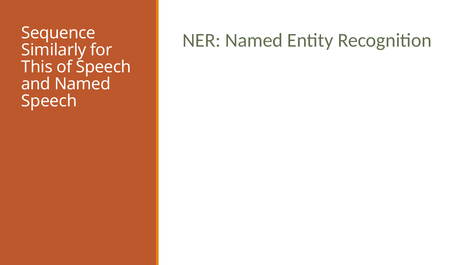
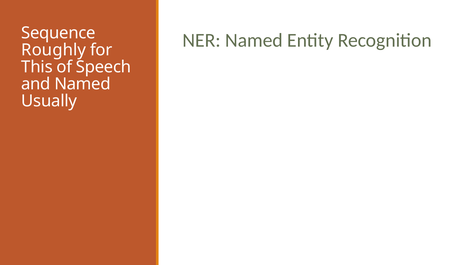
Similarly: Similarly -> Roughly (54, 50)
Speech: Speech -> Usually (49, 101)
